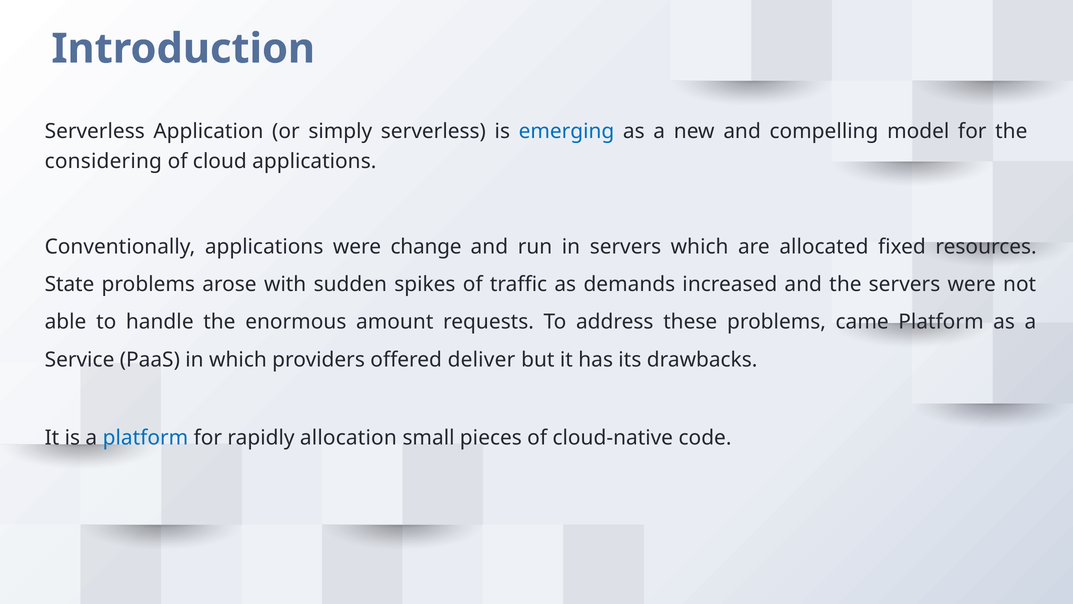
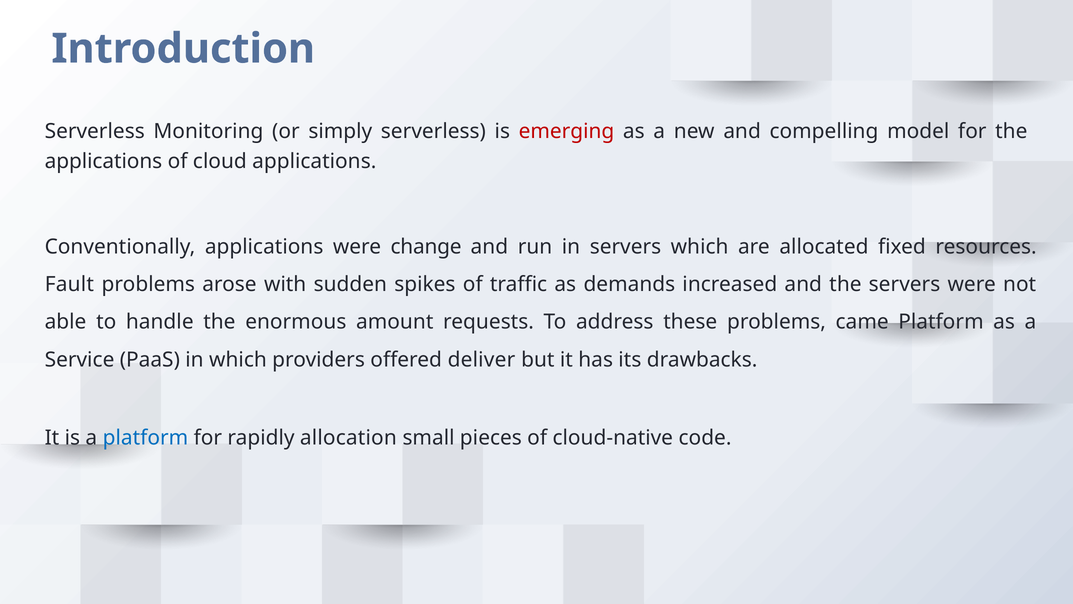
Application: Application -> Monitoring (208, 131)
emerging colour: blue -> red (566, 131)
considering: considering -> applications (103, 161)
State: State -> Fault (69, 284)
